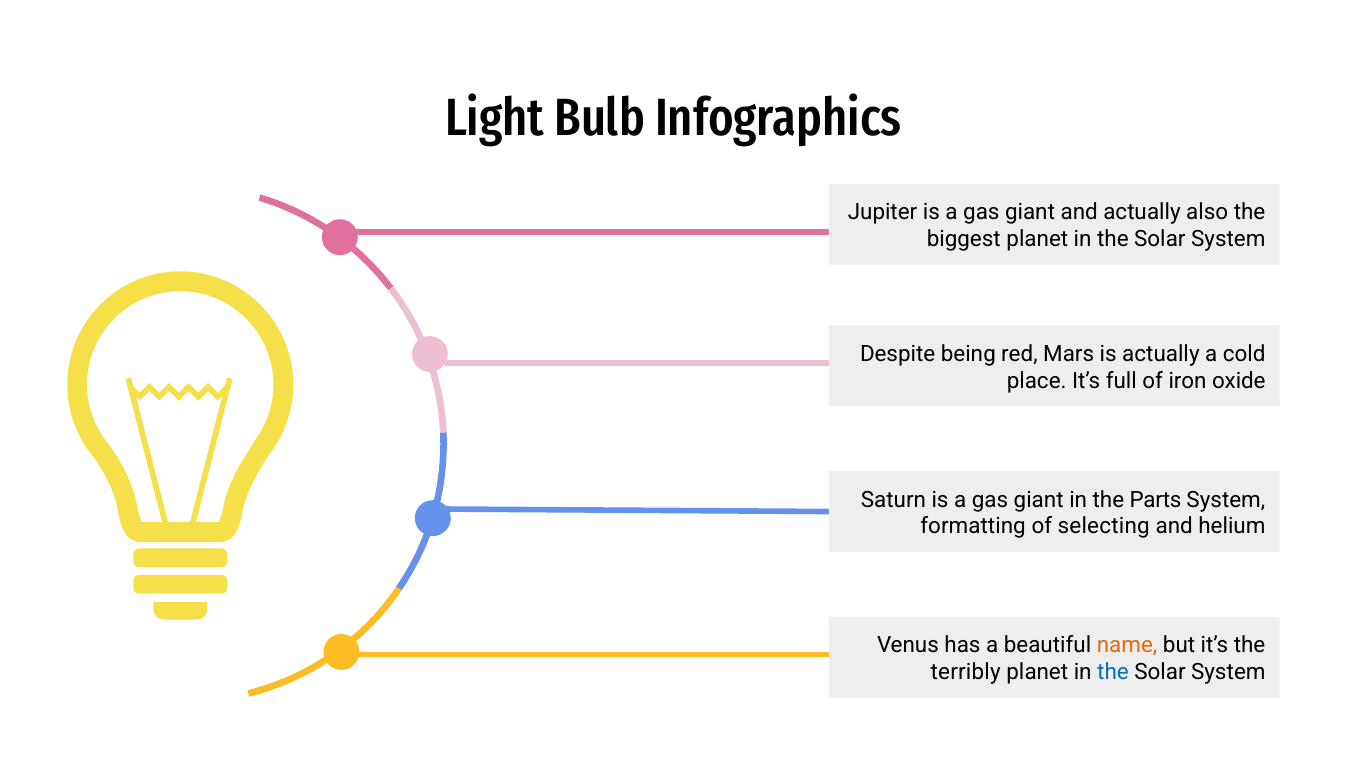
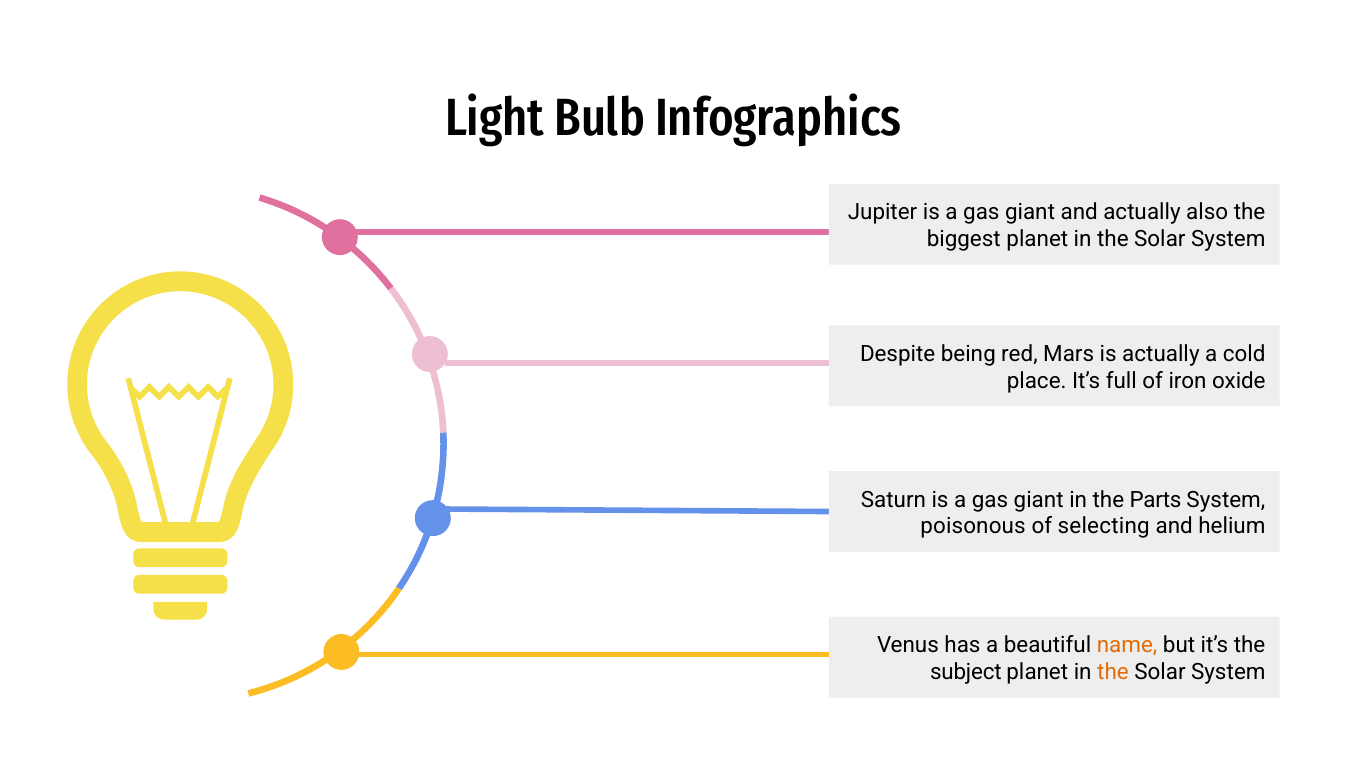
formatting: formatting -> poisonous (973, 526)
terribly: terribly -> subject (966, 672)
the colour: blue -> orange (1113, 672)
